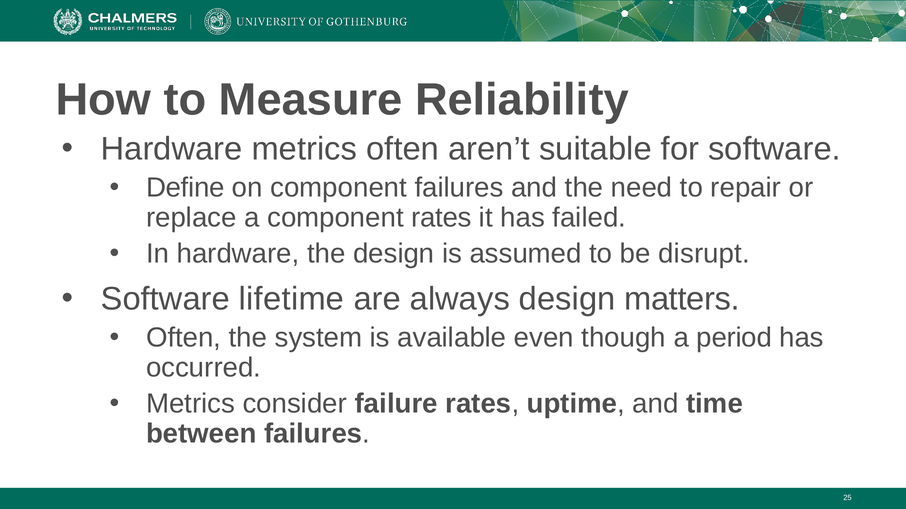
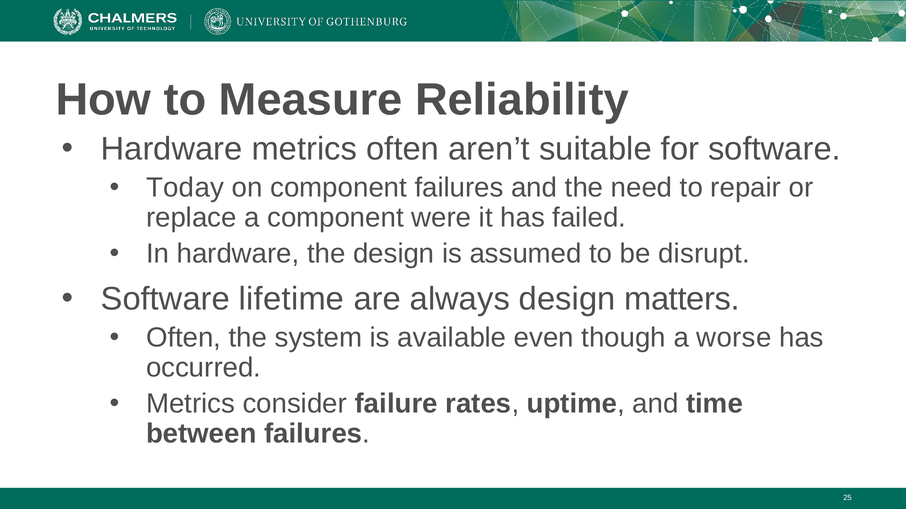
Define: Define -> Today (185, 188)
component rates: rates -> were (441, 218)
period: period -> worse (734, 338)
